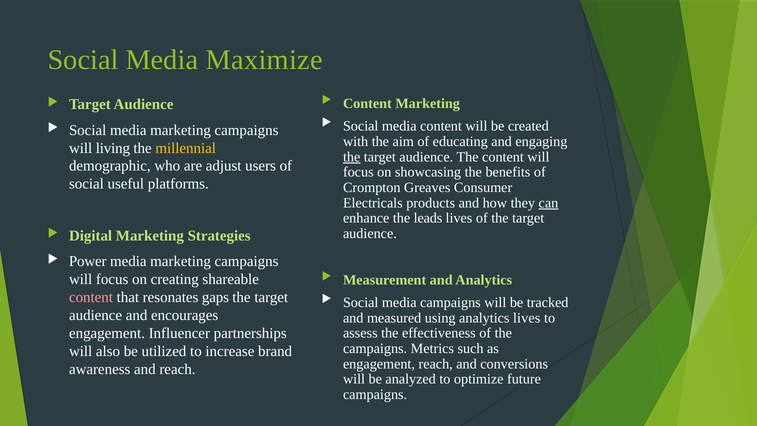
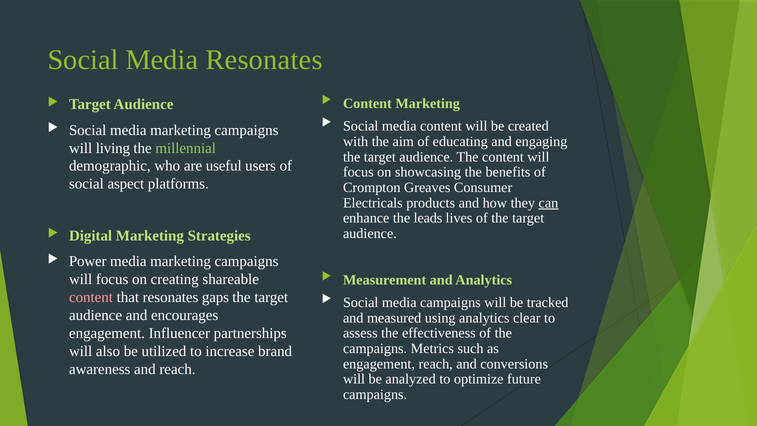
Media Maximize: Maximize -> Resonates (264, 60)
millennial colour: yellow -> light green (186, 148)
the underline: present -> none (352, 157)
adjust: adjust -> useful (224, 166)
useful: useful -> aspect (126, 184)
analytics lives: lives -> clear (527, 318)
